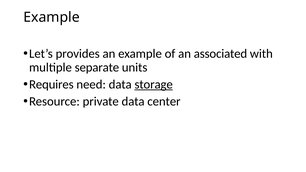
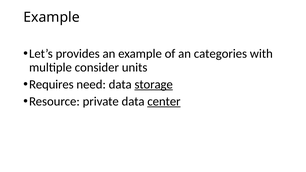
associated: associated -> categories (220, 54)
separate: separate -> consider (97, 68)
center underline: none -> present (164, 101)
